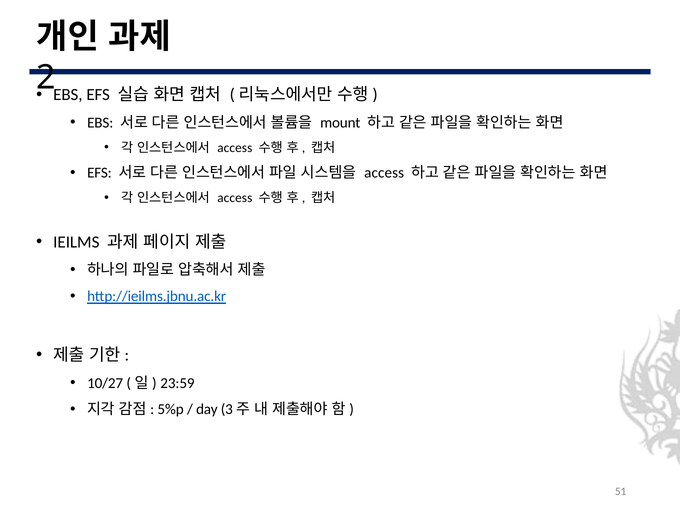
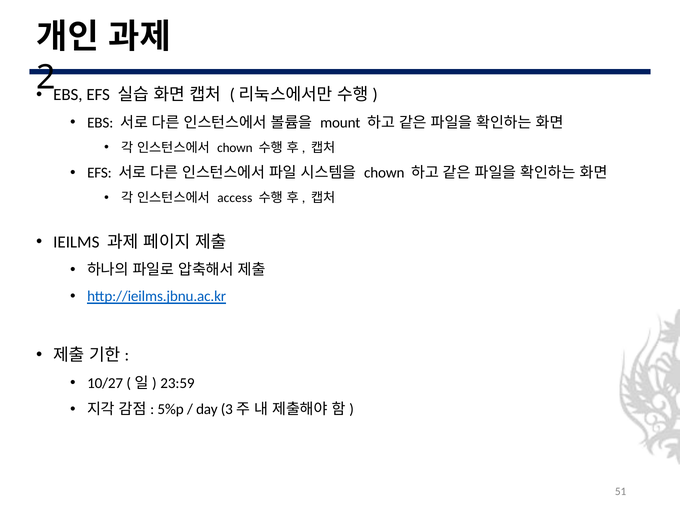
access: access -> chown (235, 148)
access: access -> chown (384, 173)
